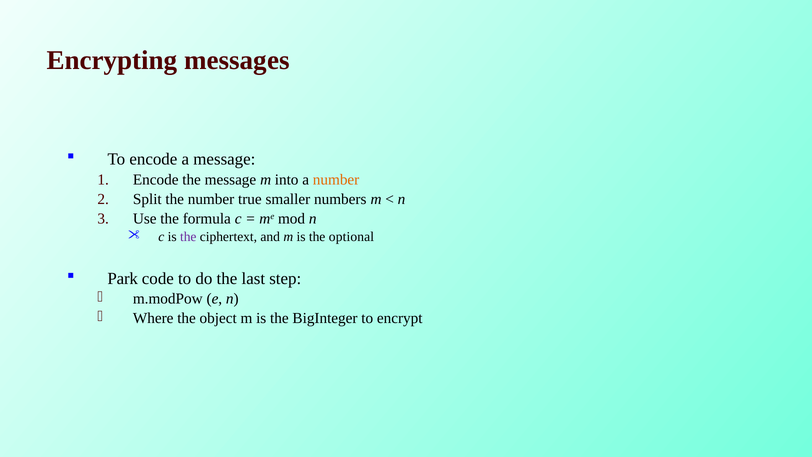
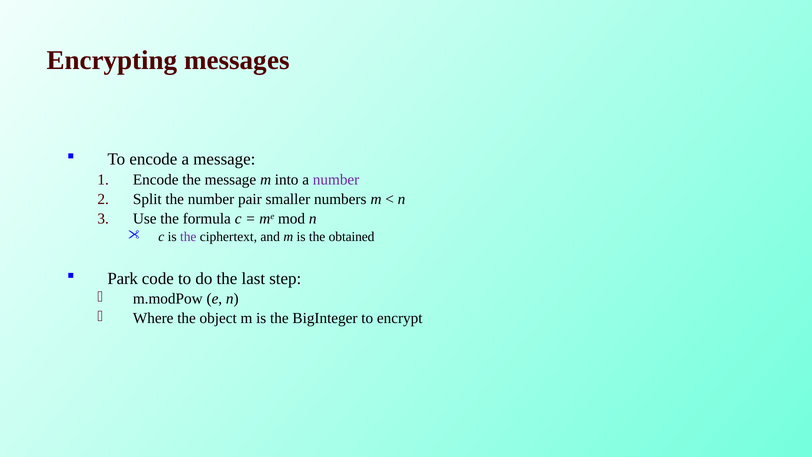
number colour: orange -> purple (336, 180)
true: true -> pair (250, 199)
optional: optional -> obtained (352, 237)
